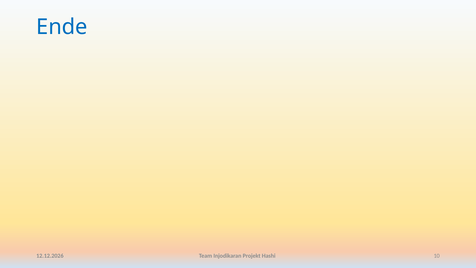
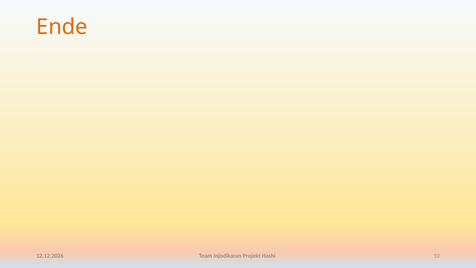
Ende colour: blue -> orange (62, 27)
